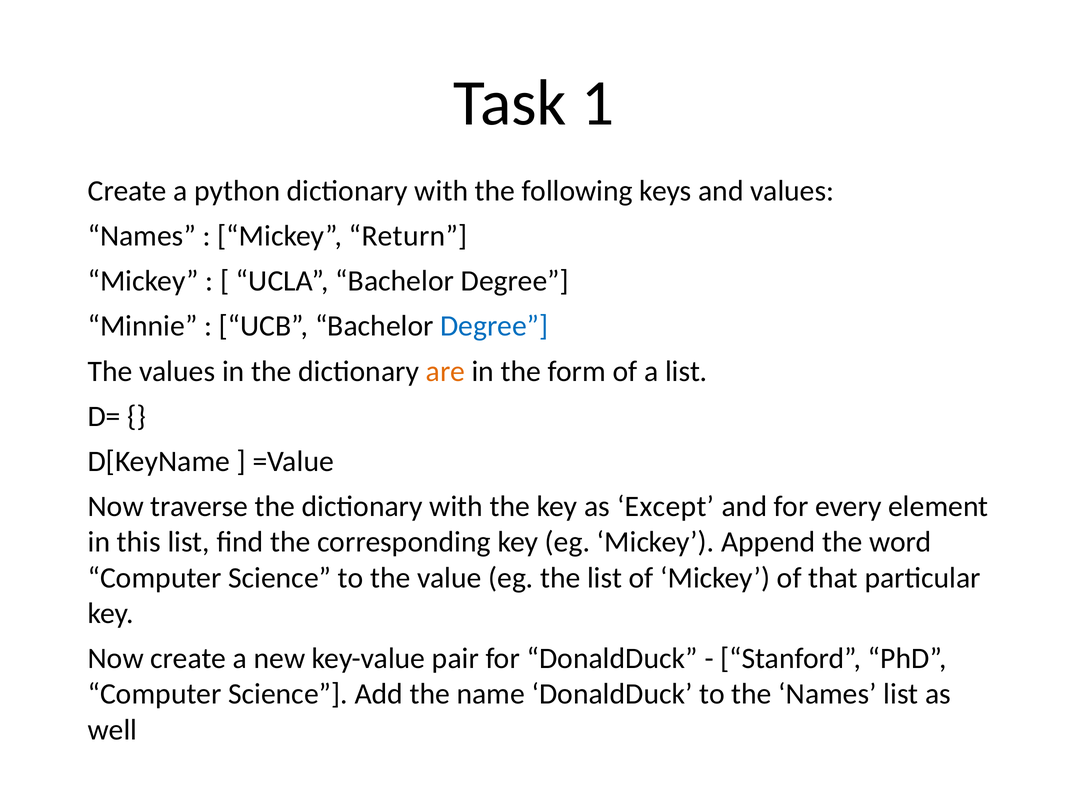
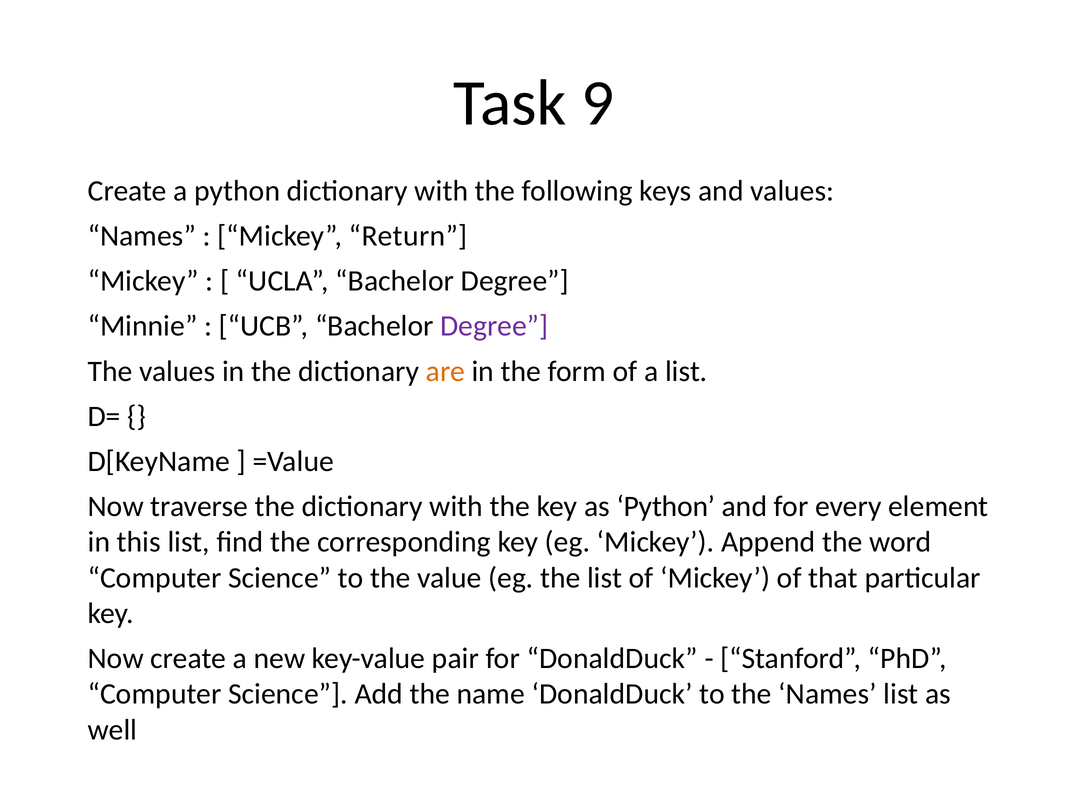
1: 1 -> 9 (598, 103)
Degree colour: blue -> purple (494, 326)
as Except: Except -> Python (666, 507)
